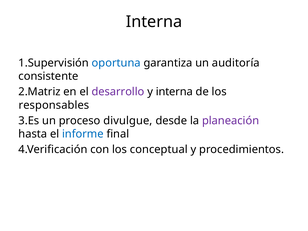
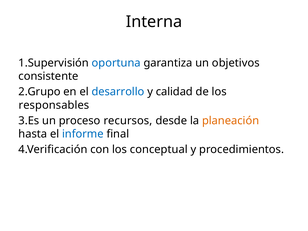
auditoría: auditoría -> objetivos (236, 63)
2.Matriz: 2.Matriz -> 2.Grupo (40, 92)
desarrollo colour: purple -> blue (118, 92)
y interna: interna -> calidad (174, 92)
divulgue: divulgue -> recursos (128, 121)
planeación colour: purple -> orange (231, 121)
